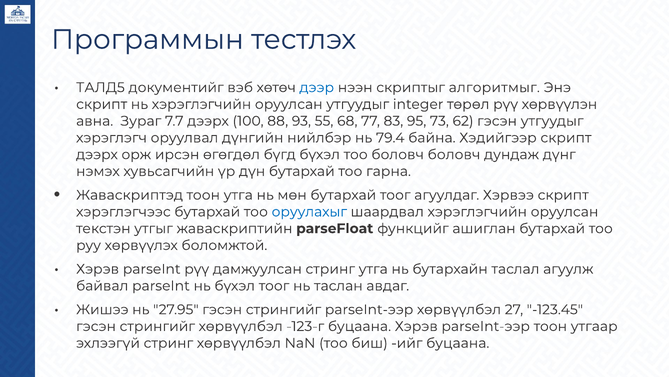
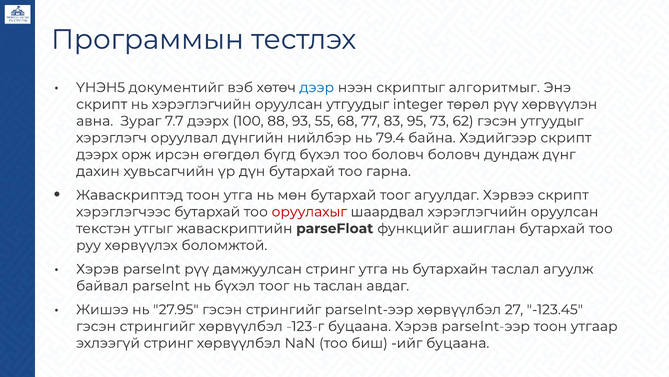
ТАЛД5: ТАЛД5 -> ҮНЭН5 (101, 87)
нэмэх: нэмэх -> дахин (98, 171)
оруулахыг colour: blue -> red (309, 211)
